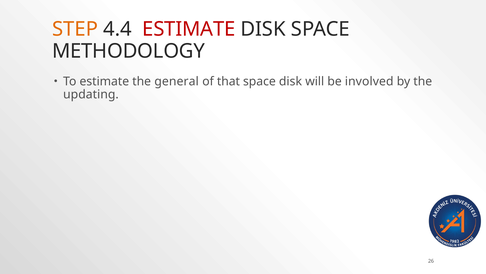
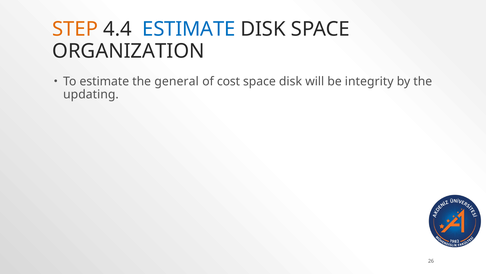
ESTIMATE colour: red -> blue (189, 29)
METHODOLOGY: METHODOLOGY -> ORGANIZATION (128, 51)
that: that -> cost (228, 81)
involved: involved -> integrity (369, 81)
